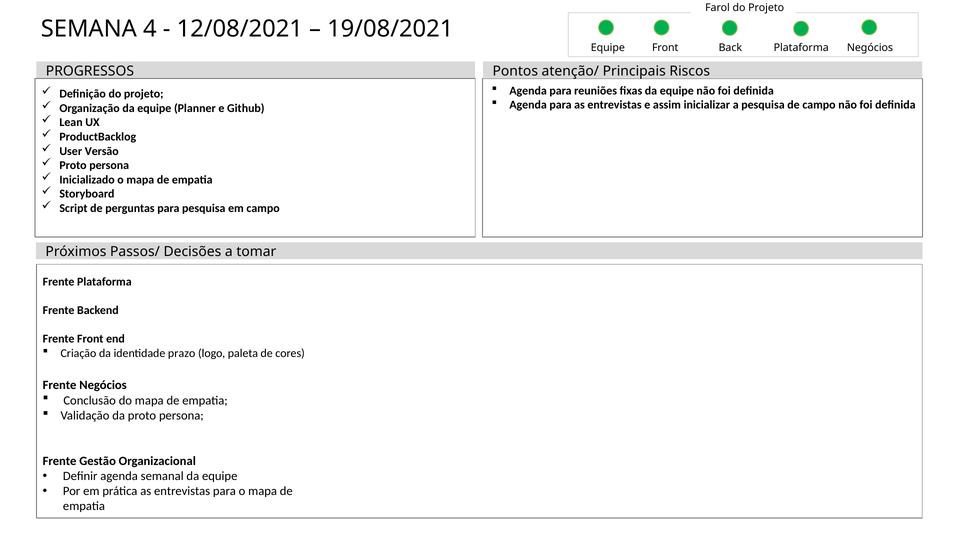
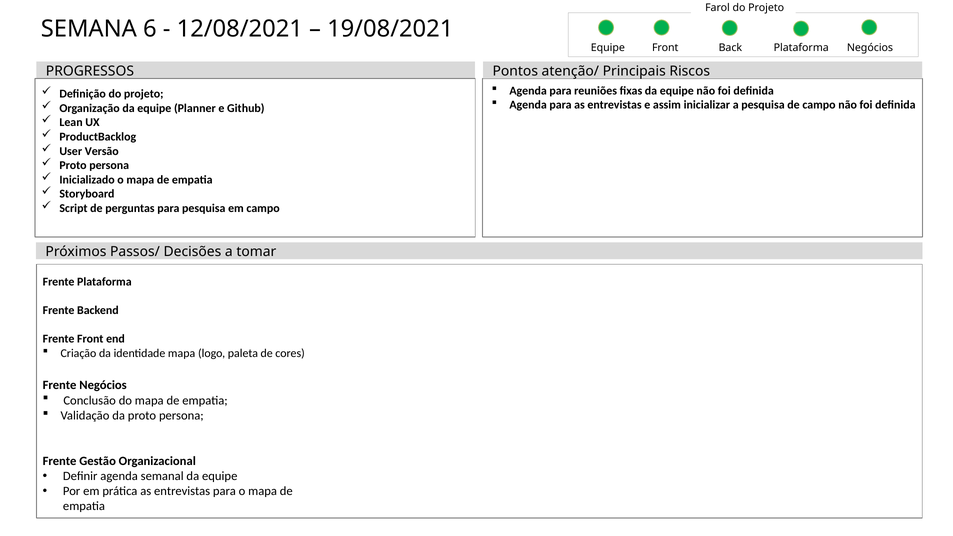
4: 4 -> 6 (150, 29)
identidade prazo: prazo -> mapa (182, 353)
